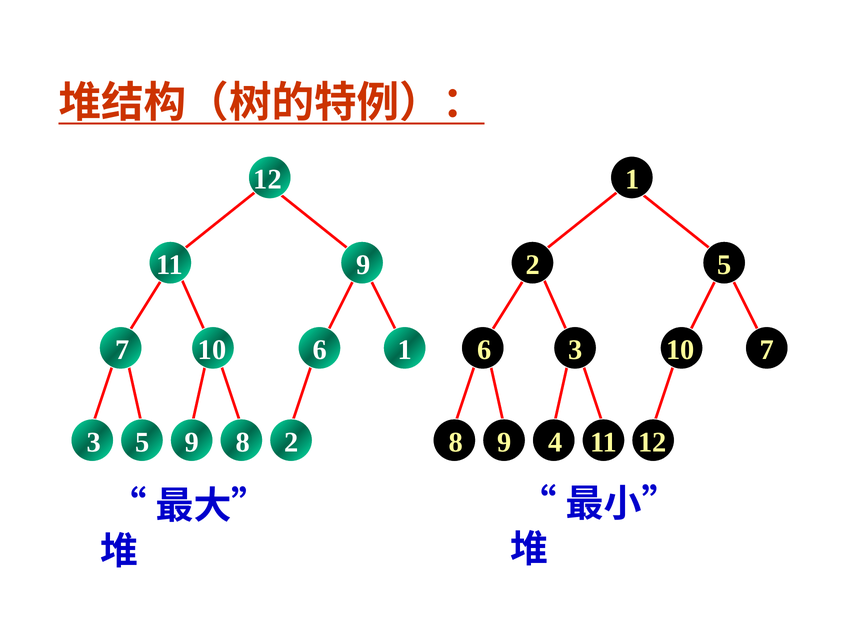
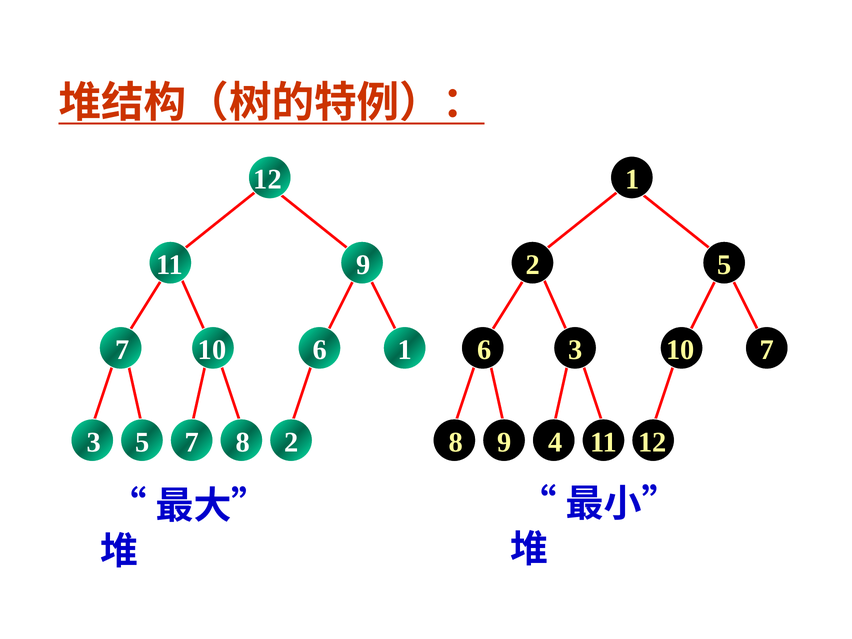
5 9: 9 -> 7 (192, 442)
